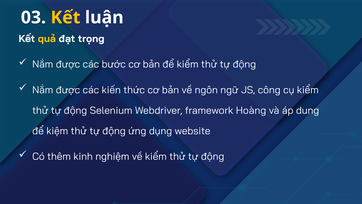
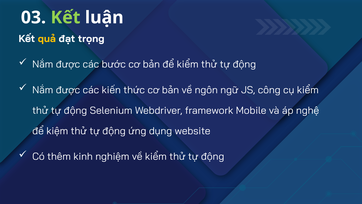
Kết colour: yellow -> light green (65, 17)
Hoàng: Hoàng -> Mobile (251, 110)
dung: dung -> nghệ (308, 110)
